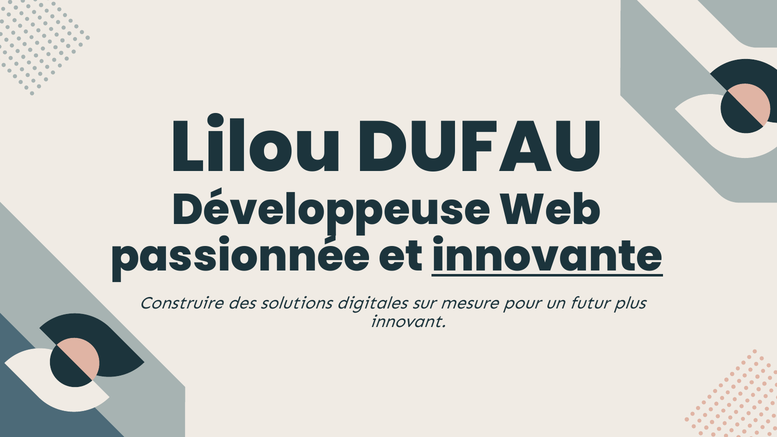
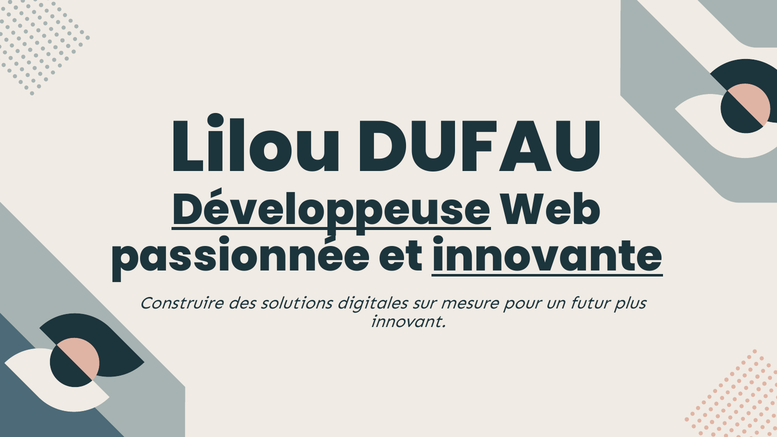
Développeuse underline: none -> present (331, 210)
